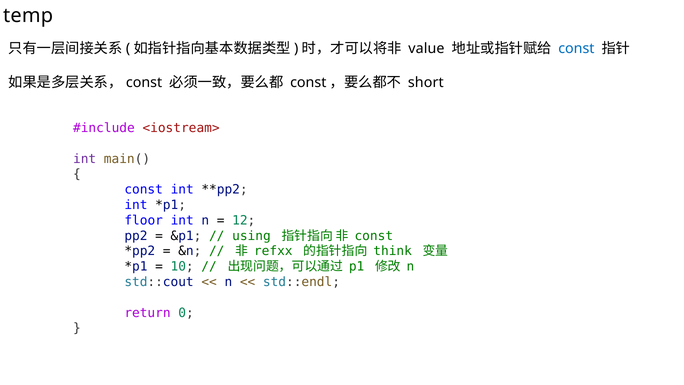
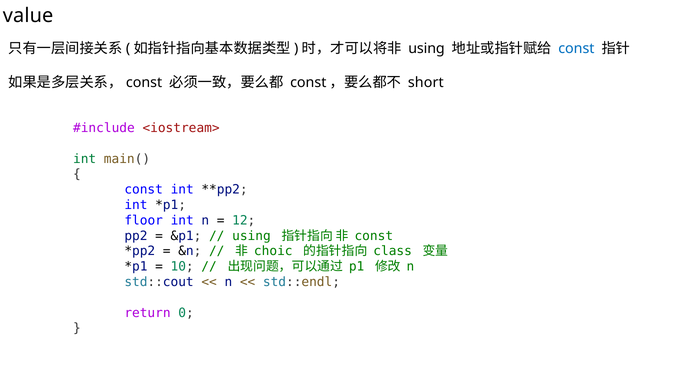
temp: temp -> value (28, 16)
value: value -> using (427, 49)
int colour: purple -> green (85, 159)
refxx: refxx -> choic (273, 251)
think: think -> class (393, 251)
